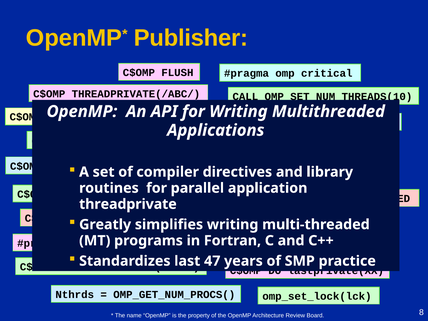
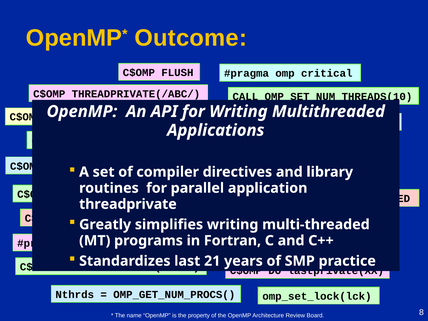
Publisher: Publisher -> Outcome (191, 38)
47: 47 -> 21 (212, 261)
